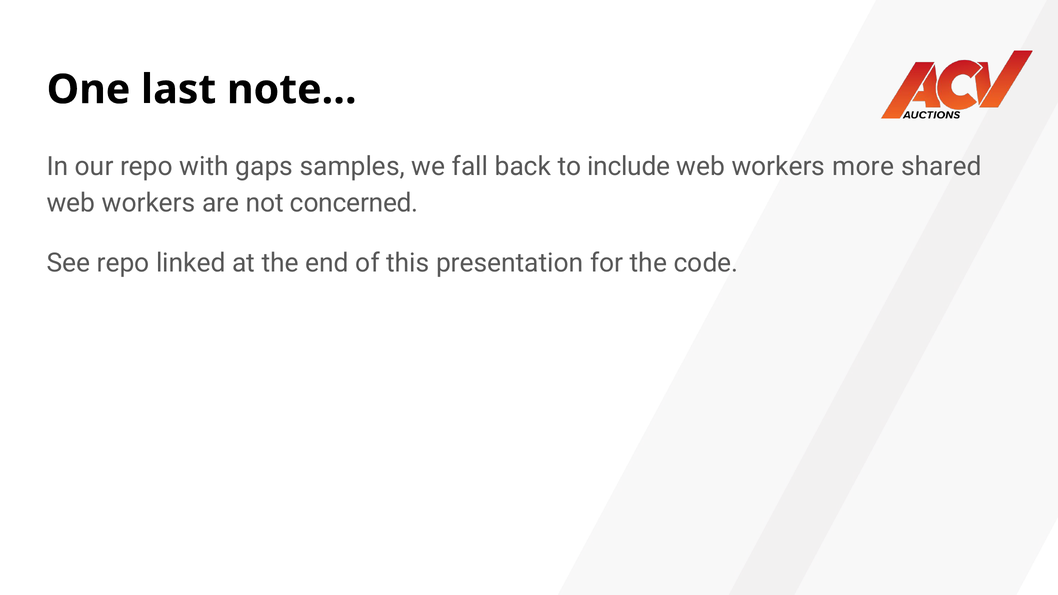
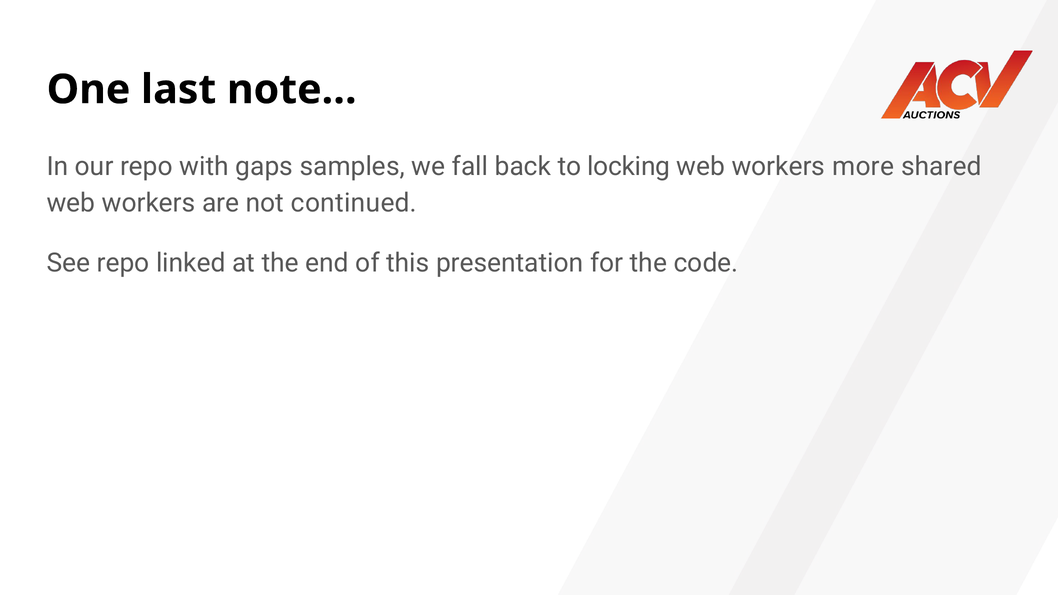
include: include -> locking (629, 166)
concerned: concerned -> continued (354, 203)
